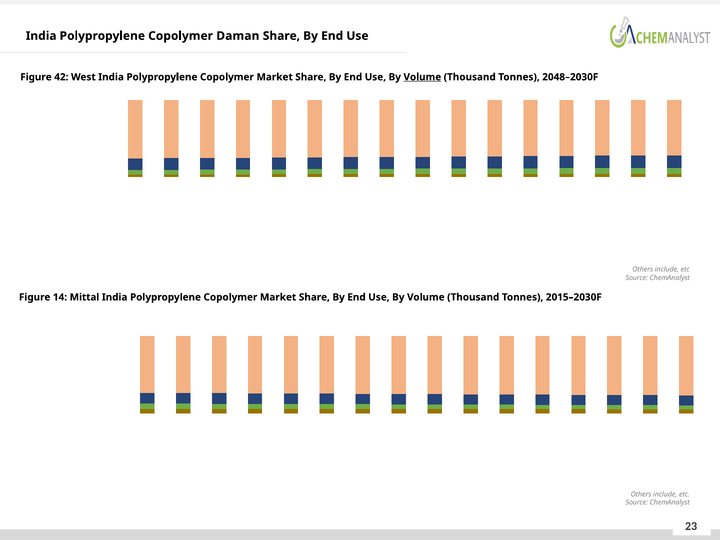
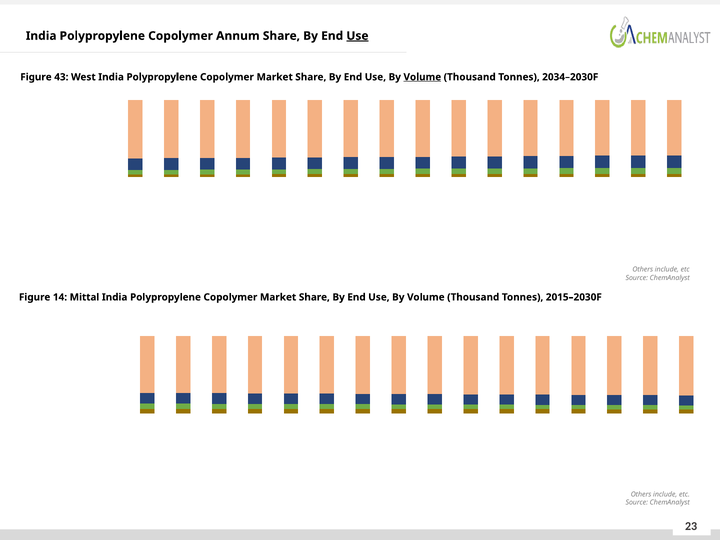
Daman: Daman -> Annum (238, 36)
Use underline: none -> present (357, 36)
42: 42 -> 43 (61, 77)
2048–2030F: 2048–2030F -> 2034–2030F (570, 77)
